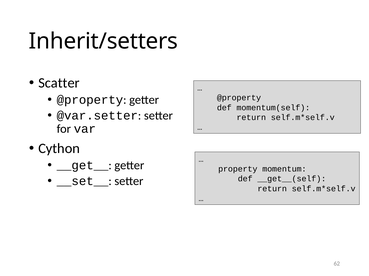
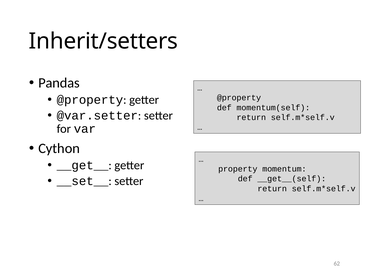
Scatter: Scatter -> Pandas (59, 83)
